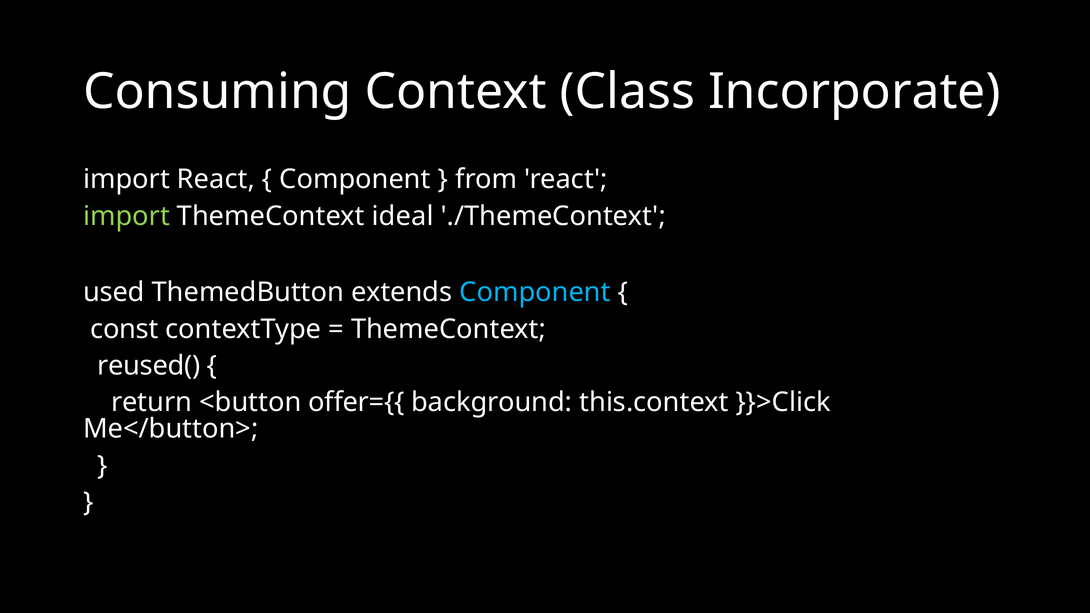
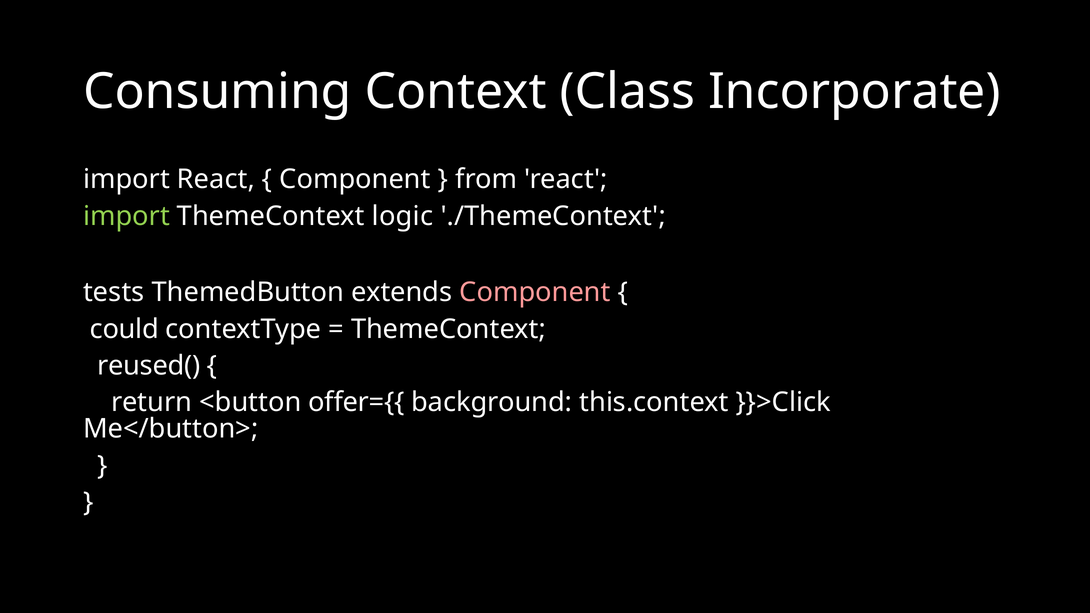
ideal: ideal -> logic (403, 216)
used: used -> tests (114, 292)
Component colour: light blue -> pink (535, 292)
const: const -> could (124, 329)
